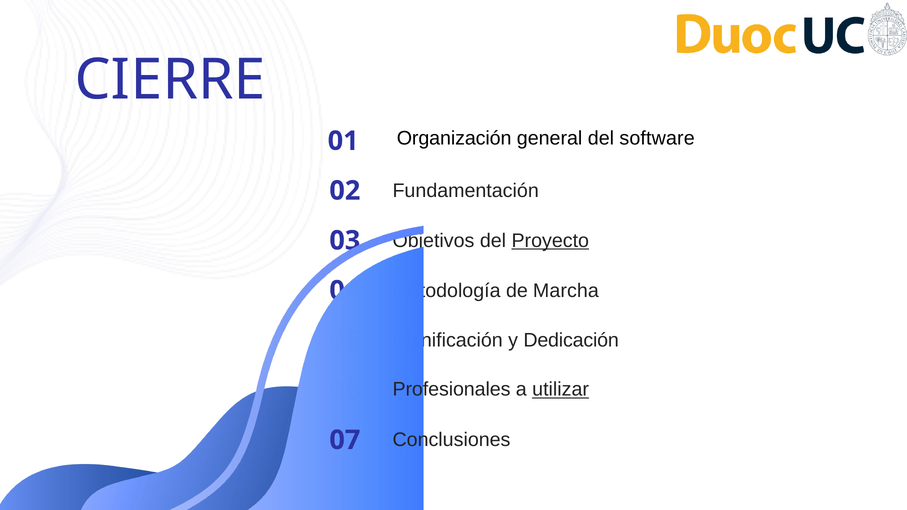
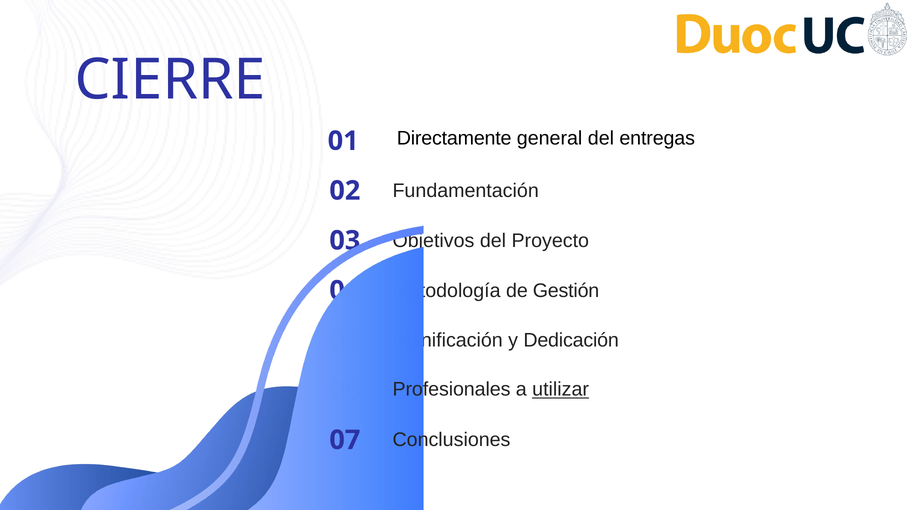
Organización: Organización -> Directamente (454, 138)
software: software -> entregas (657, 138)
Proyecto underline: present -> none (550, 241)
Marcha: Marcha -> Gestión (566, 291)
